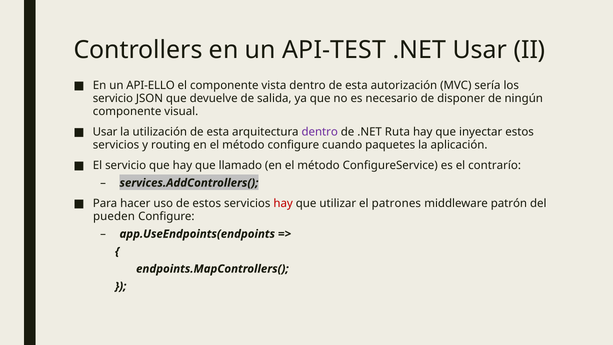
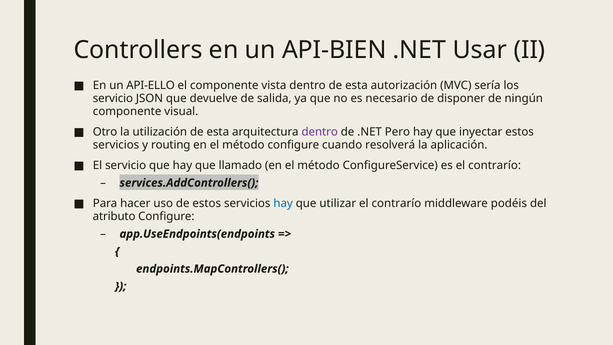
API-TEST: API-TEST -> API-BIEN (334, 50)
Usar: Usar -> Otro (105, 132)
Ruta: Ruta -> Pero (397, 132)
paquetes: paquetes -> resolverá (390, 145)
hay colour: red -> blue (283, 203)
utilizar el patrones: patrones -> contrarío (396, 203)
patrón: patrón -> podéis (509, 203)
pueden: pueden -> atributo (114, 216)
